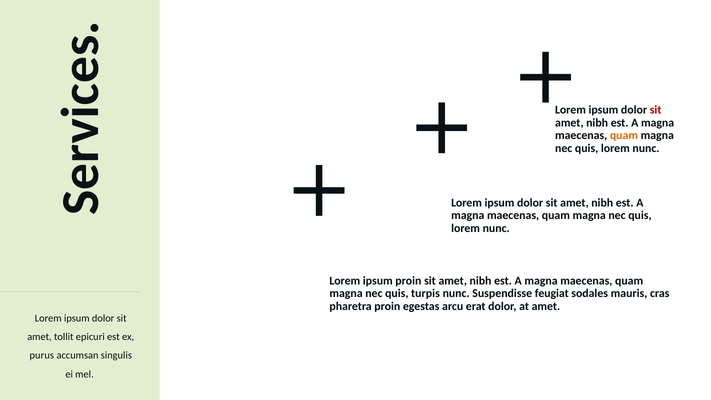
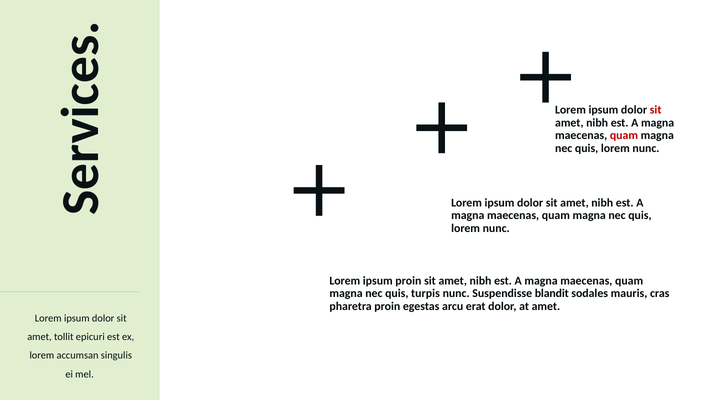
quam colour: orange -> red (624, 136)
feugiat: feugiat -> blandit (552, 293)
purus: purus -> lorem (42, 356)
